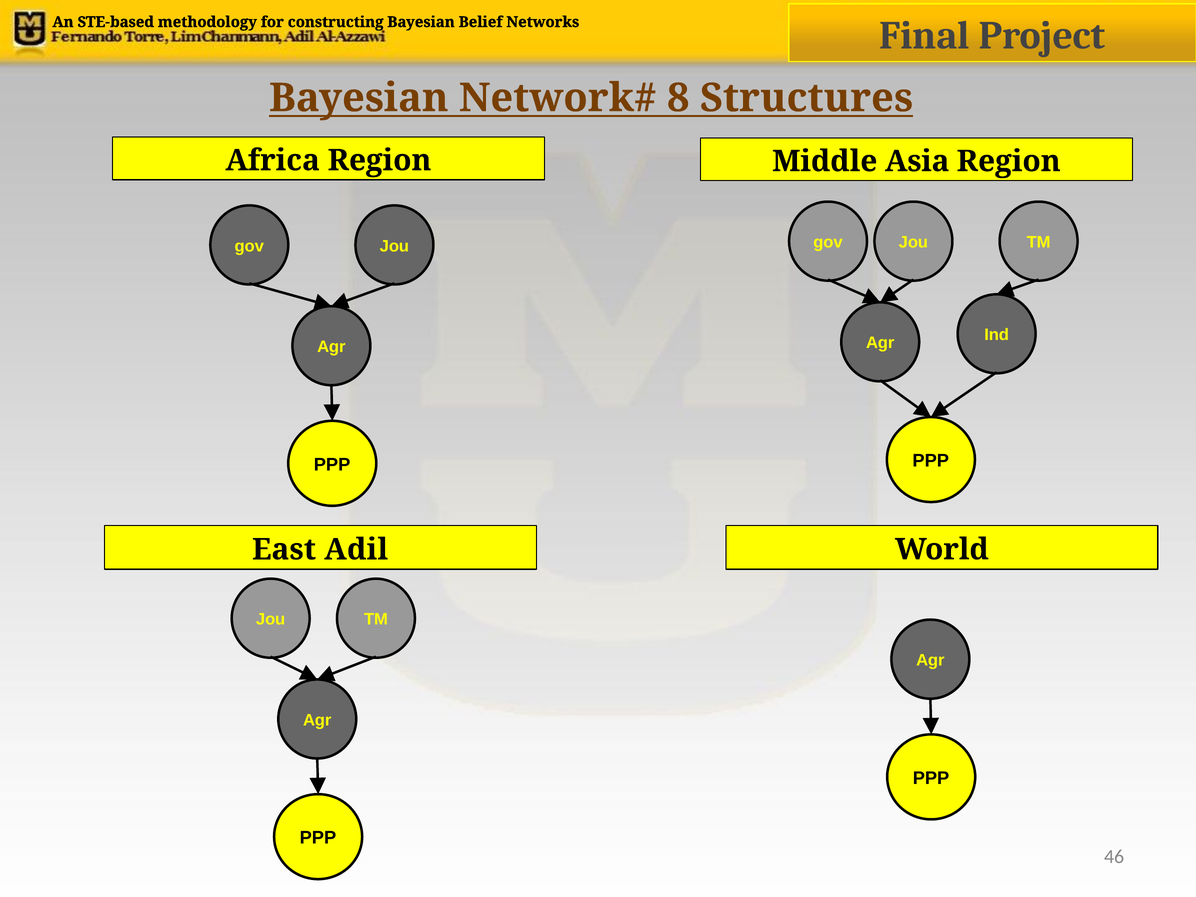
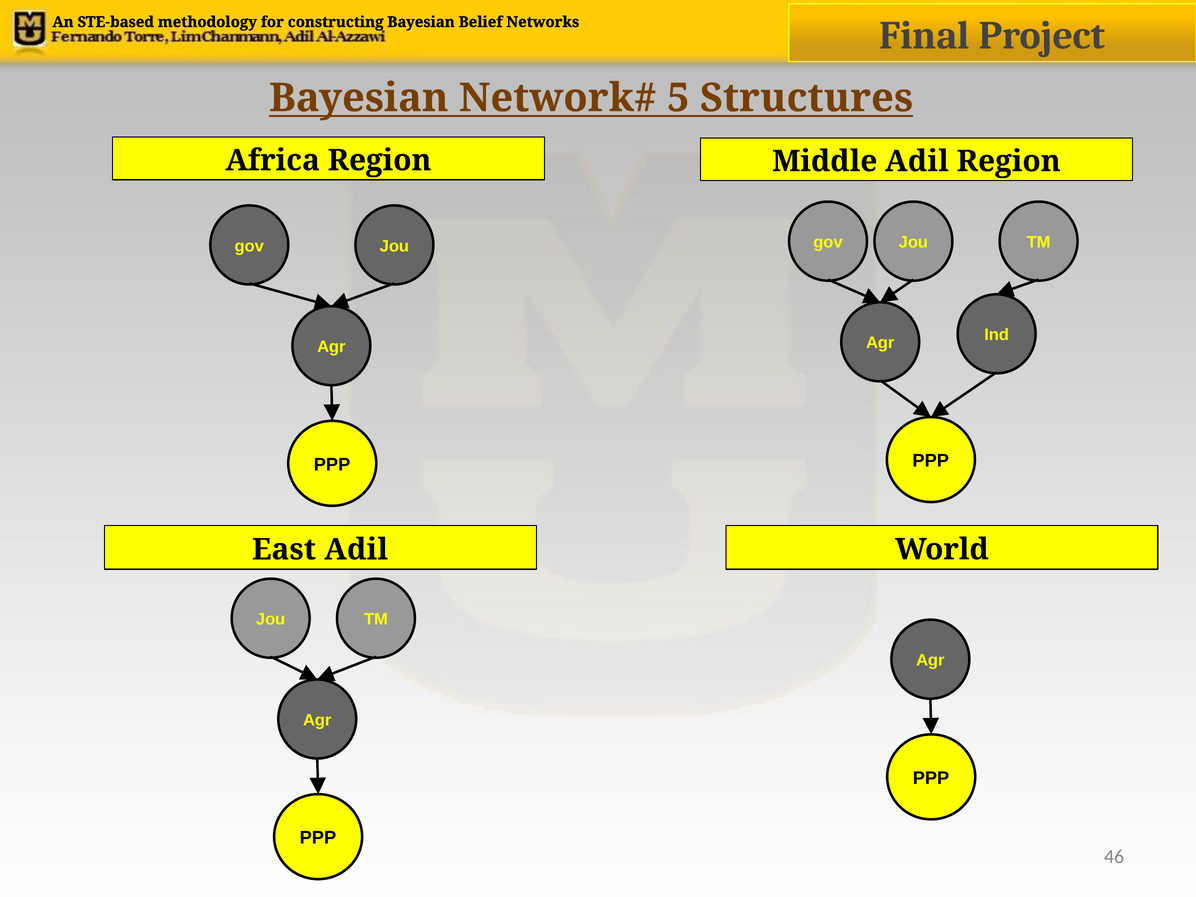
8: 8 -> 5 (678, 98)
Middle Asia: Asia -> Adil (917, 161)
